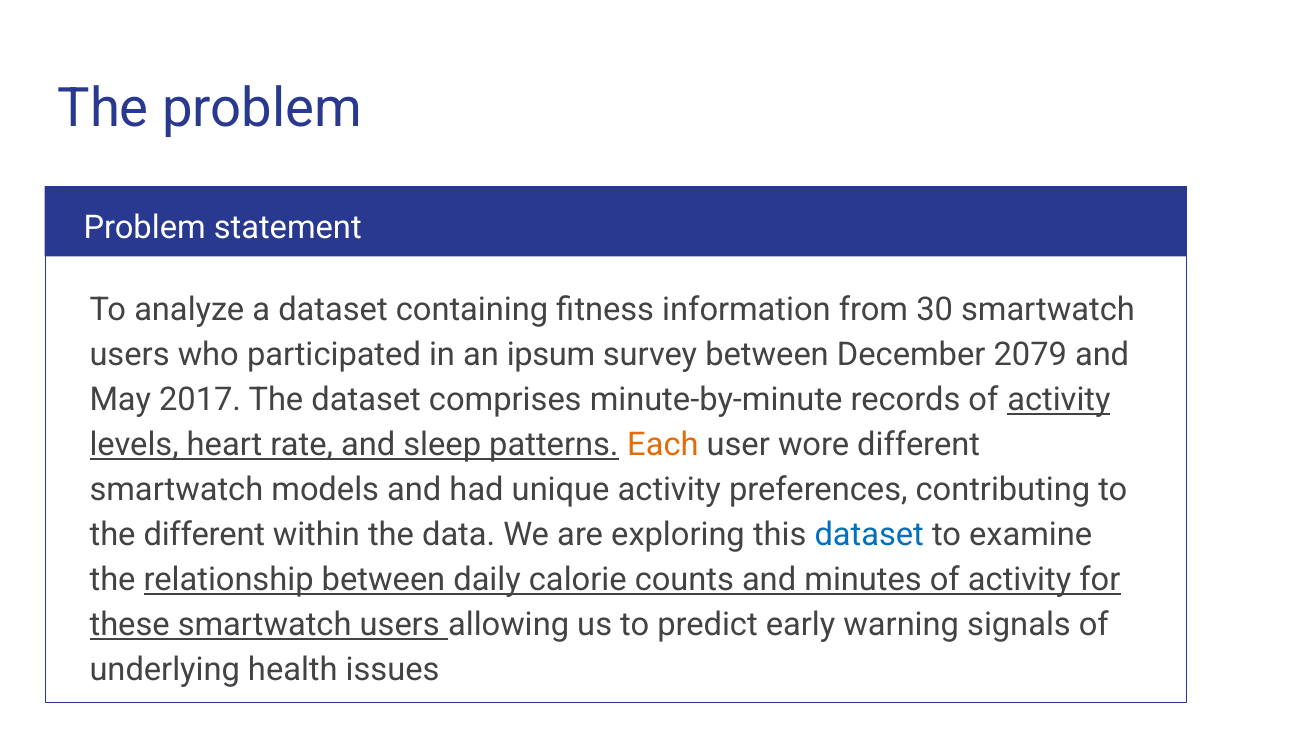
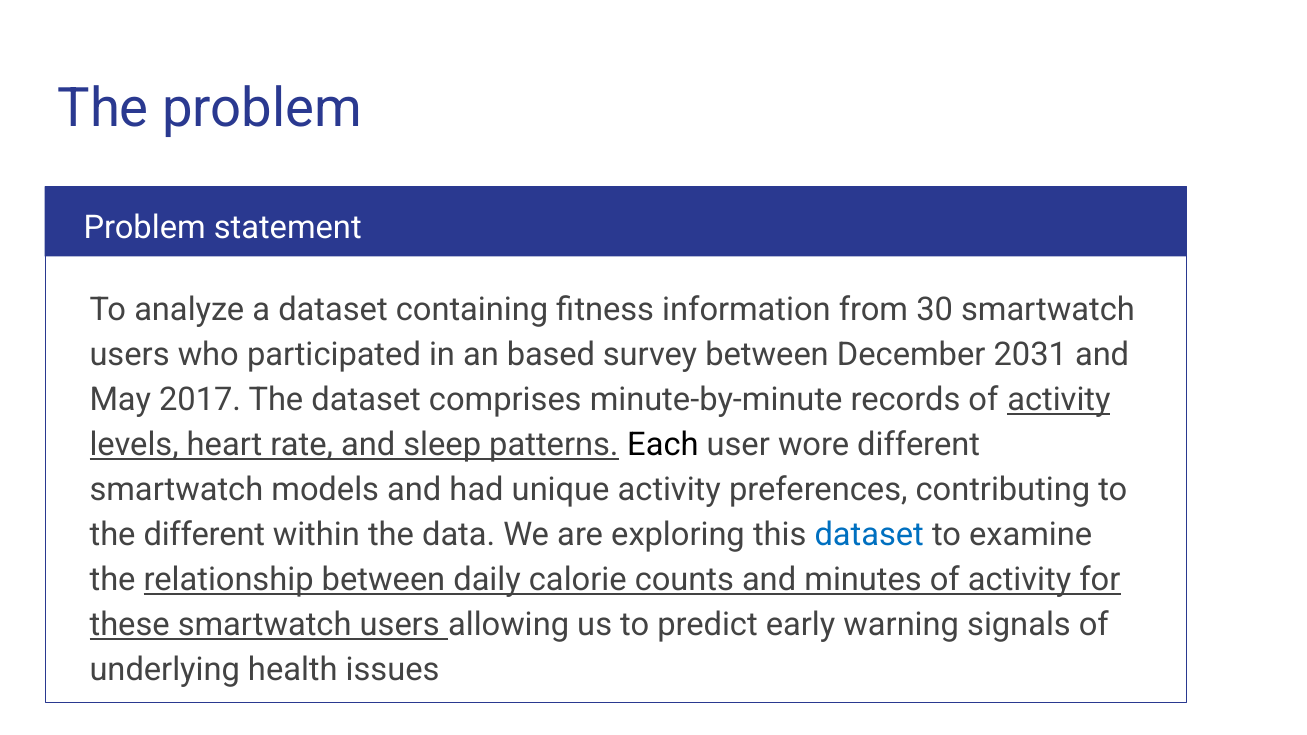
ipsum: ipsum -> based (551, 355)
2079: 2079 -> 2031 (1030, 355)
Each colour: orange -> black (663, 445)
